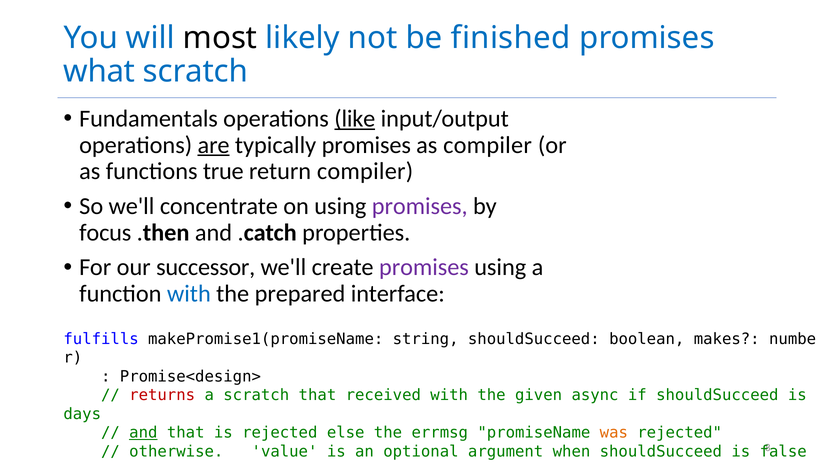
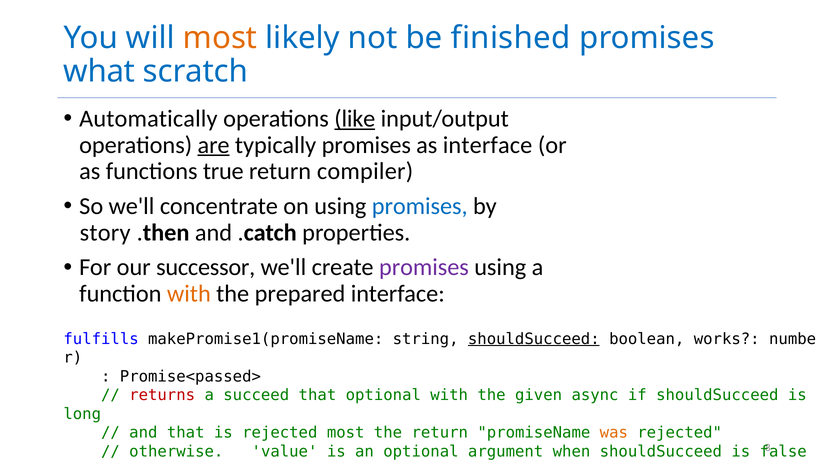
most colour: black -> orange (220, 38)
Fundamentals: Fundamentals -> Automatically (148, 119)
as compiler: compiler -> interface (488, 145)
promises colour: purple -> blue (420, 206)
focus: focus -> story (105, 233)
with colour: blue -> orange (189, 294)
shouldSucceed underline: none -> present (534, 339)
makes: makes -> works (727, 339)
Promise<design>: Promise<design> -> Promise<passed> (190, 377)
a scratch: scratch -> succeed (256, 395)
that received: received -> optional (383, 395)
days: days -> long (82, 414)
and underline: present -> none (143, 433)
rejected else: else -> most (346, 433)
the errmsg: errmsg -> return (440, 433)
